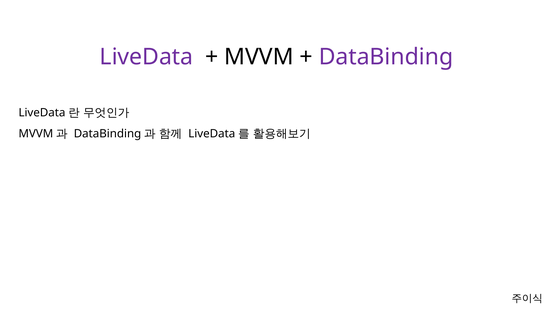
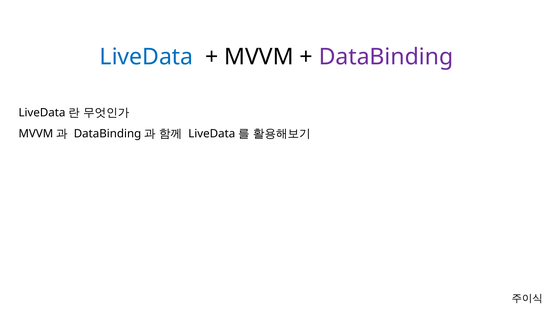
LiveData colour: purple -> blue (146, 57)
